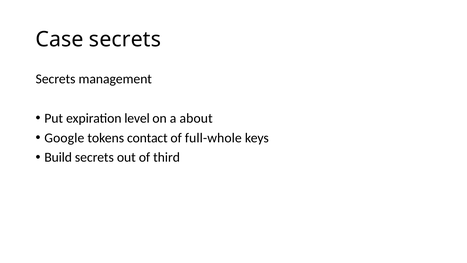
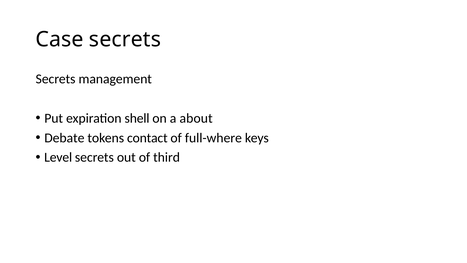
level: level -> shell (137, 118)
Google: Google -> Debate (64, 138)
full-whole: full-whole -> full-where (213, 138)
Build: Build -> Level (58, 157)
